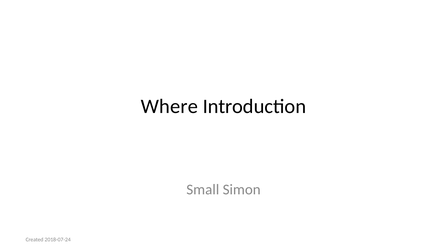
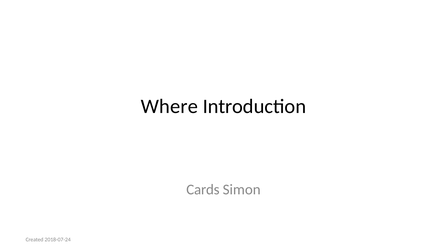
Small: Small -> Cards (203, 190)
